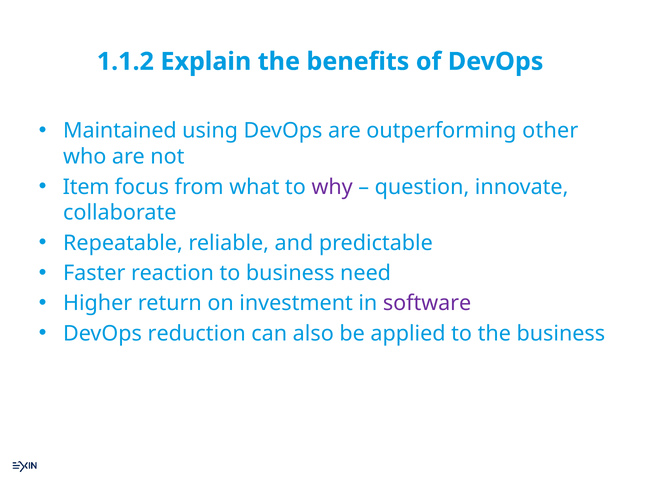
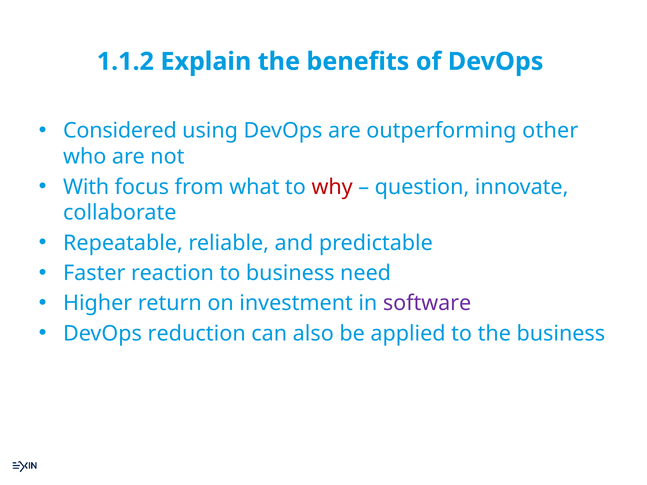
Maintained: Maintained -> Considered (120, 131)
Item: Item -> With (86, 187)
why colour: purple -> red (332, 187)
